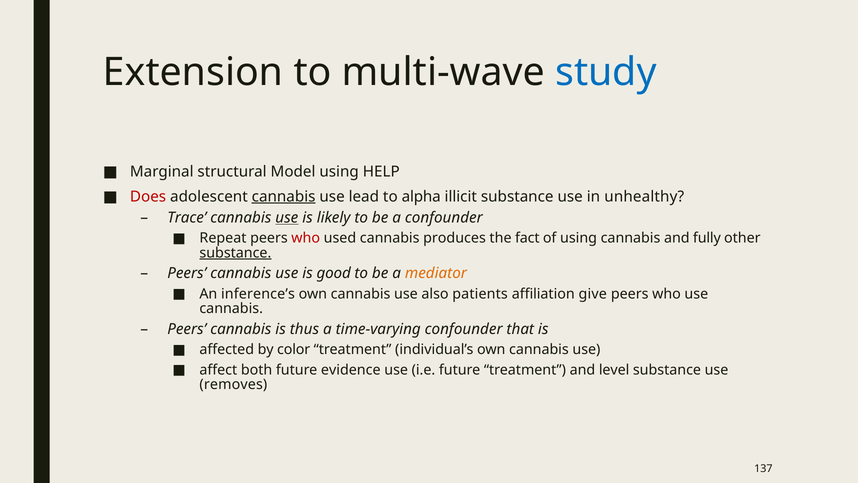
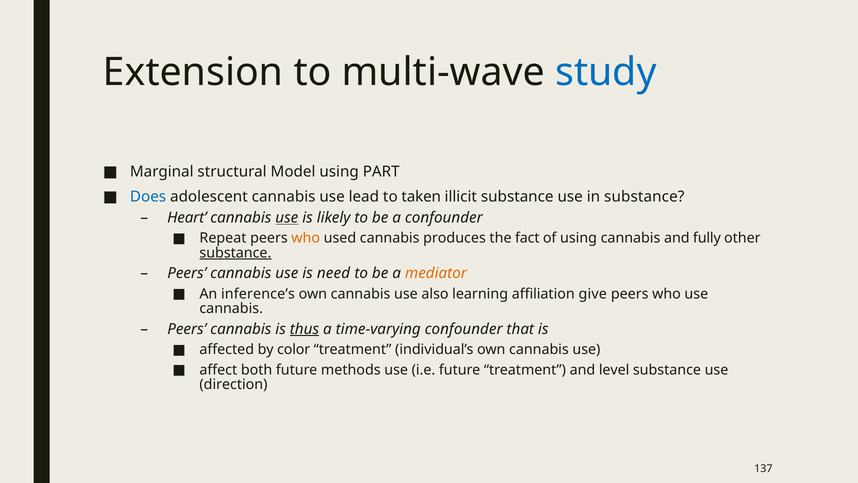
HELP: HELP -> PART (381, 171)
Does colour: red -> blue (148, 196)
cannabis underline: present -> none (284, 196)
alpha: alpha -> taken (421, 196)
in unhealthy: unhealthy -> substance (644, 196)
Trace: Trace -> Heart (187, 217)
who colour: red -> orange (306, 238)
good: good -> need (334, 273)
patients: patients -> learning (480, 294)
thus underline: none -> present (304, 329)
evidence: evidence -> methods (351, 370)
removes: removes -> direction (233, 384)
